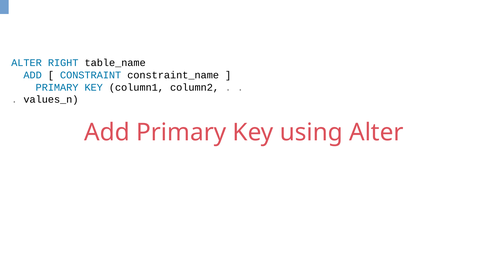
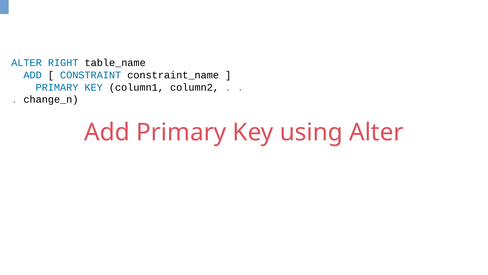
values_n: values_n -> change_n (51, 99)
